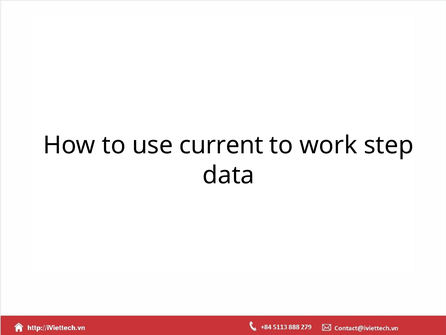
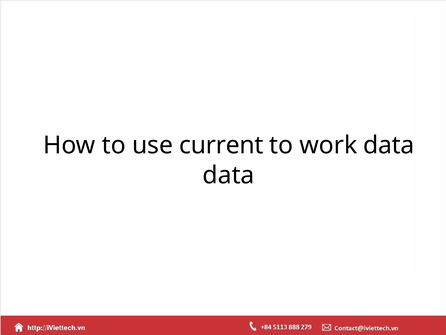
work step: step -> data (389, 145)
